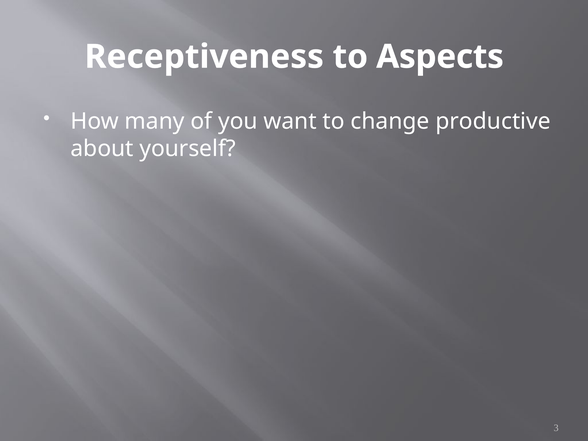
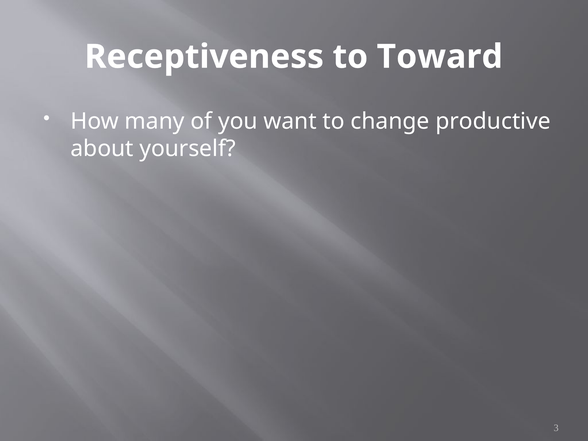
Aspects: Aspects -> Toward (440, 57)
